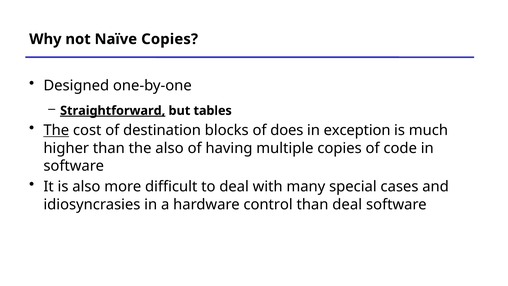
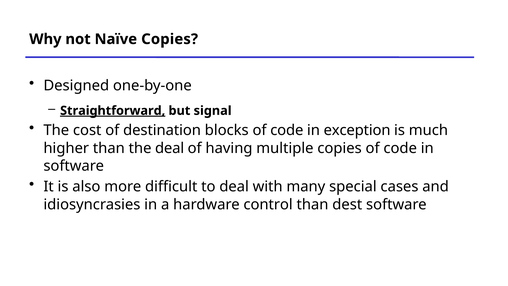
tables: tables -> signal (213, 111)
The underline: present -> none (56, 130)
blocks of does: does -> code (287, 130)
the also: also -> deal (170, 148)
than deal: deal -> dest (347, 204)
